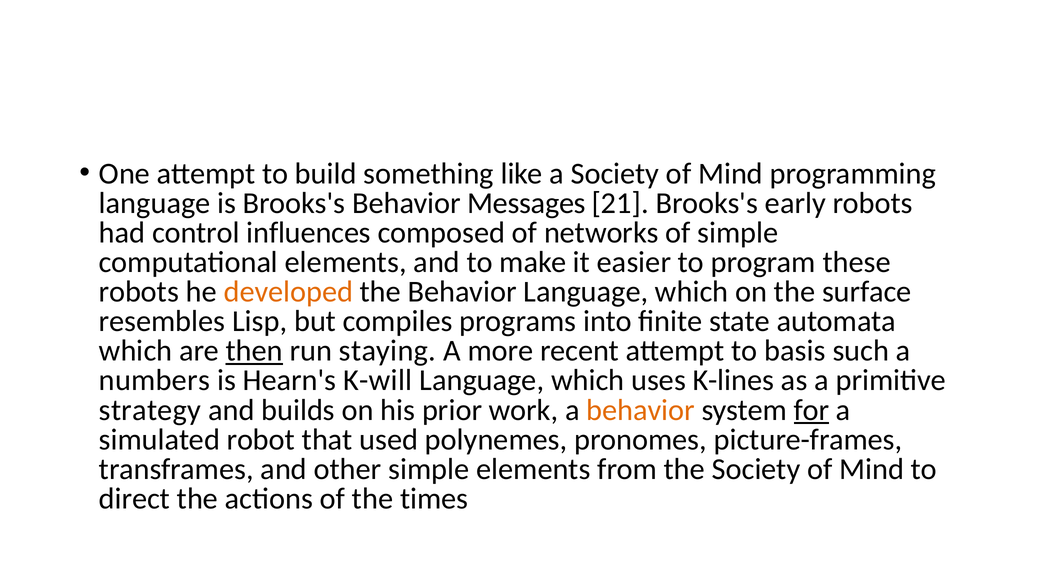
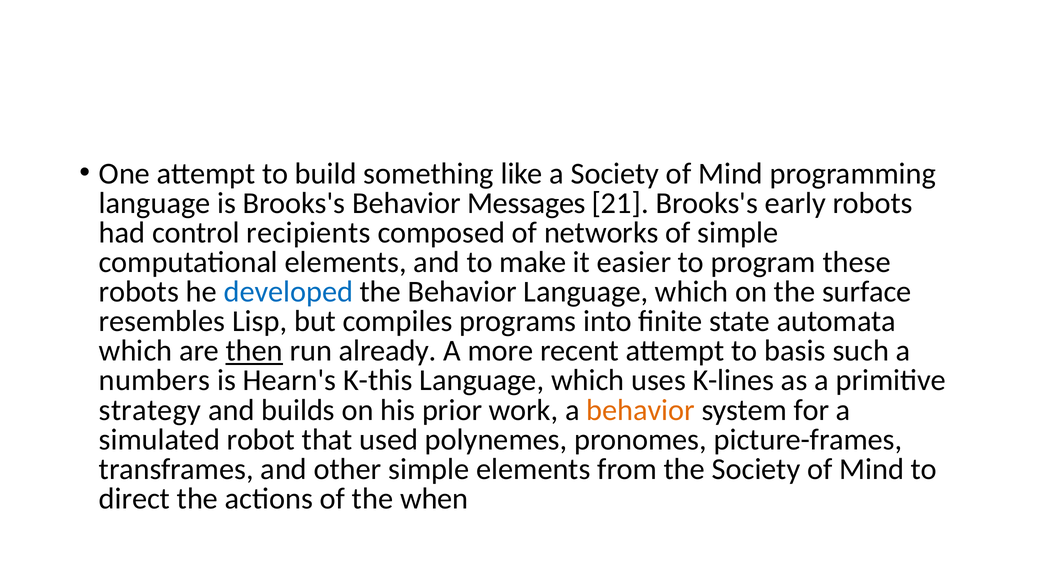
influences: influences -> recipients (308, 233)
developed colour: orange -> blue (288, 292)
staying: staying -> already (388, 351)
K-will: K-will -> K-this (378, 381)
for underline: present -> none (812, 410)
times: times -> when (434, 499)
